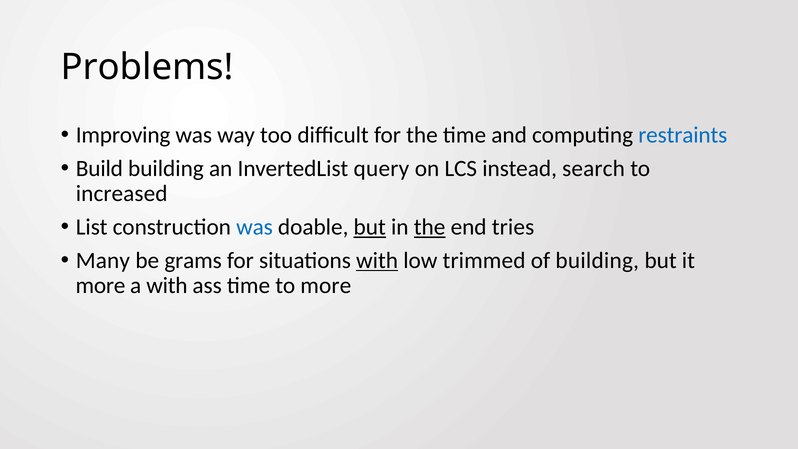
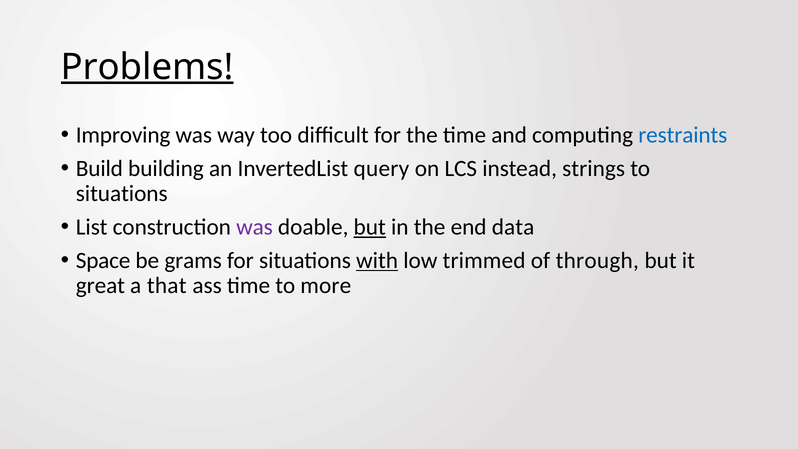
Problems underline: none -> present (147, 67)
search: search -> strings (594, 168)
increased: increased -> situations (122, 194)
was colour: blue -> purple (255, 227)
the underline: present -> none (430, 227)
tries: tries -> data (513, 227)
Many: Many -> Space (103, 260)
of building: building -> through (597, 260)
more: more -> great (100, 286)
a with: with -> that (167, 286)
